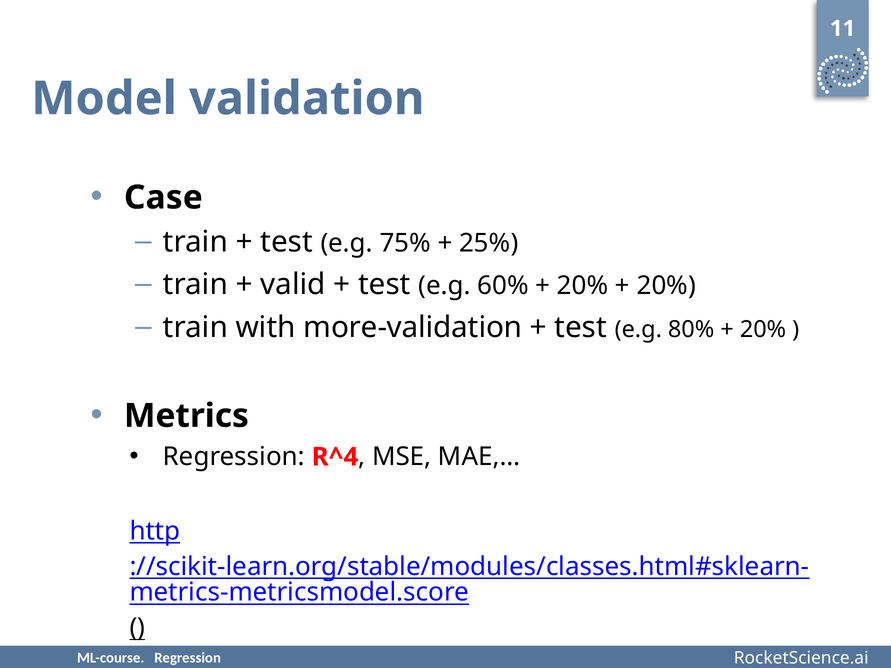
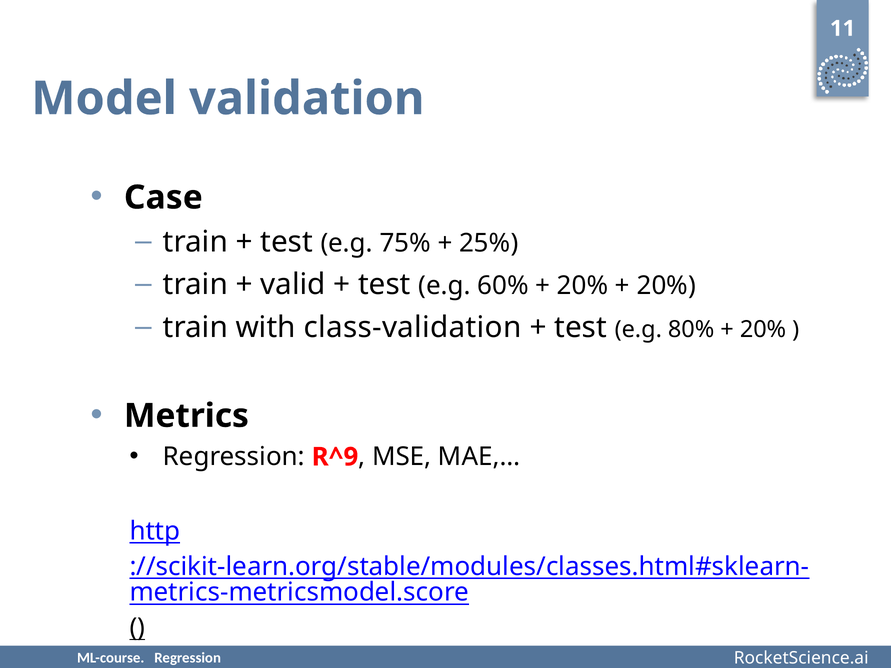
more-validation: more-validation -> class-validation (413, 327)
R^4: R^4 -> R^9 (335, 457)
